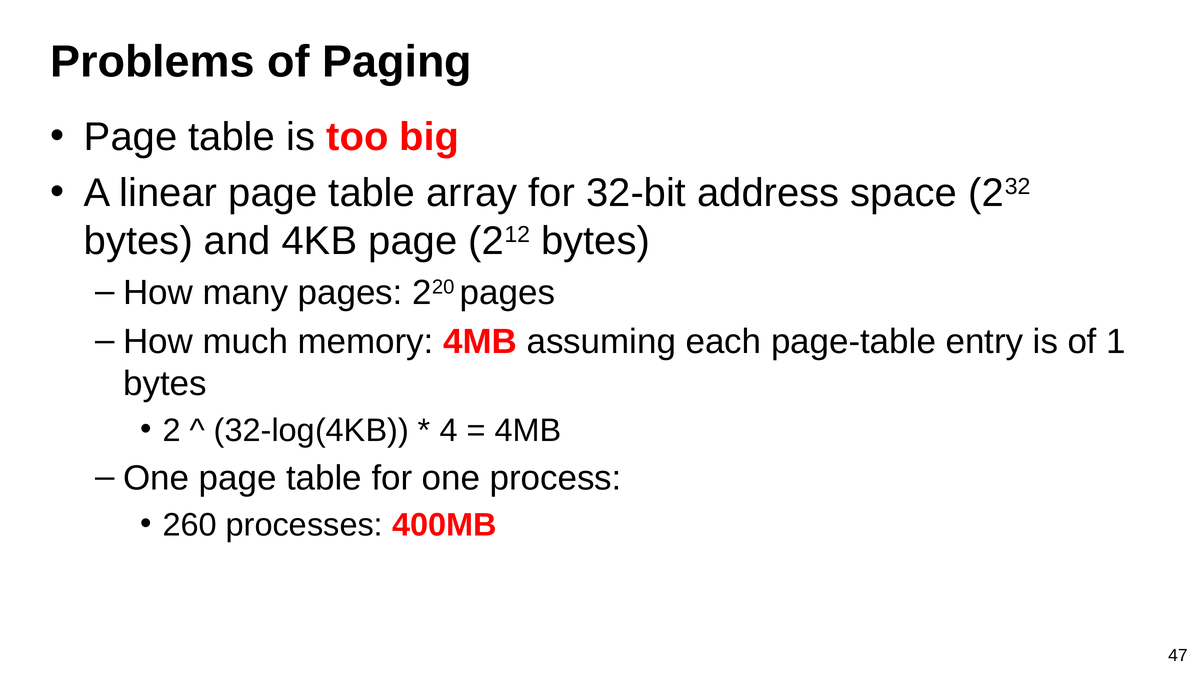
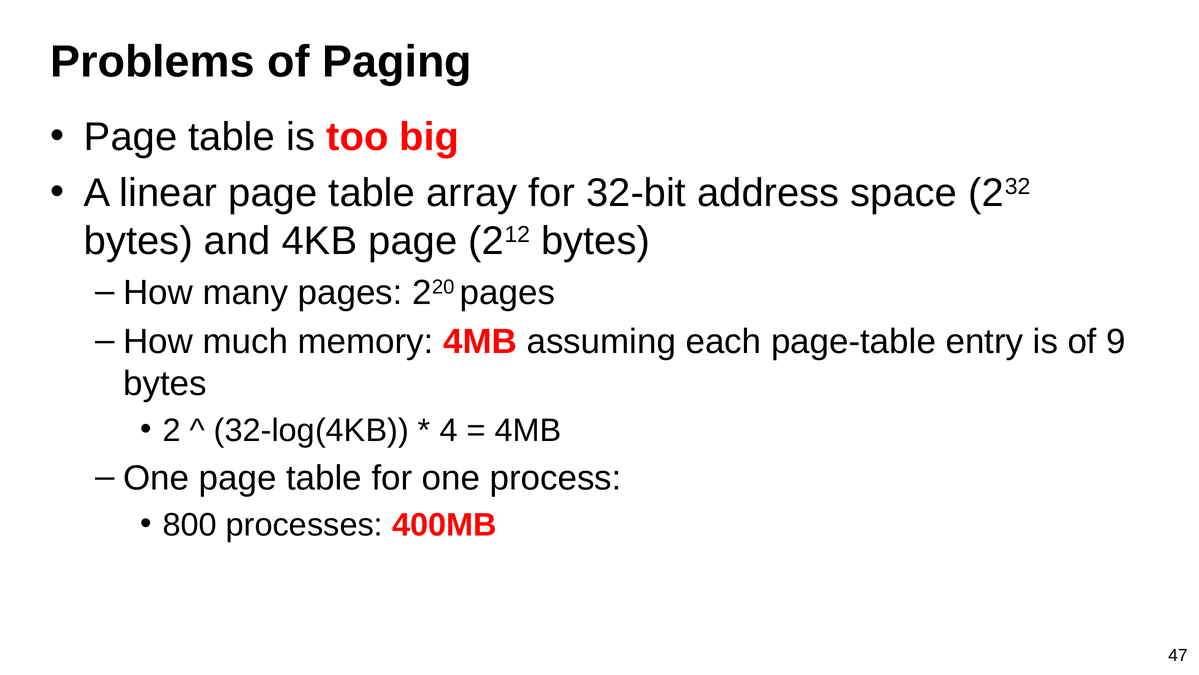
1: 1 -> 9 (1116, 341)
260: 260 -> 800 (190, 524)
